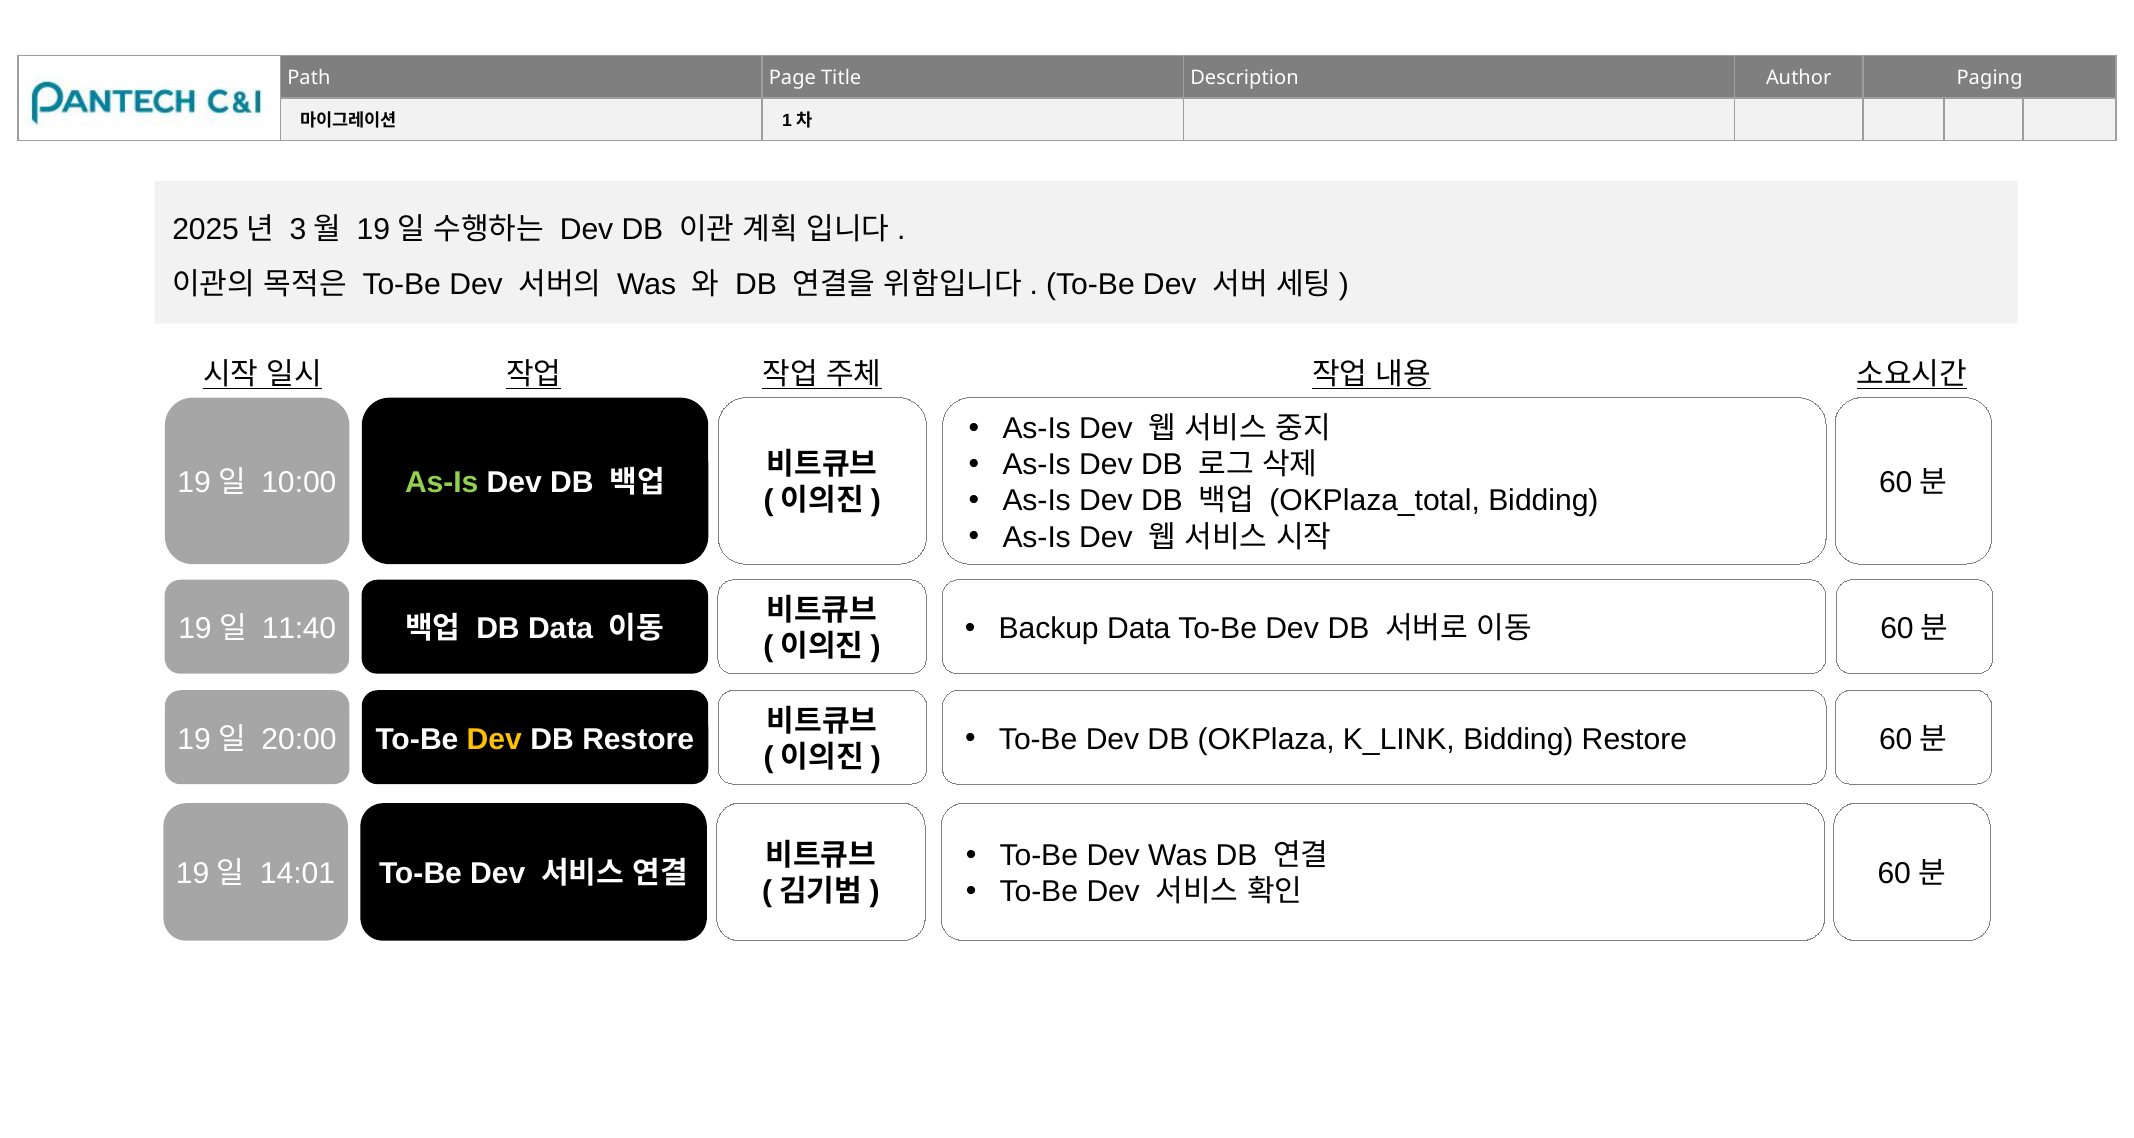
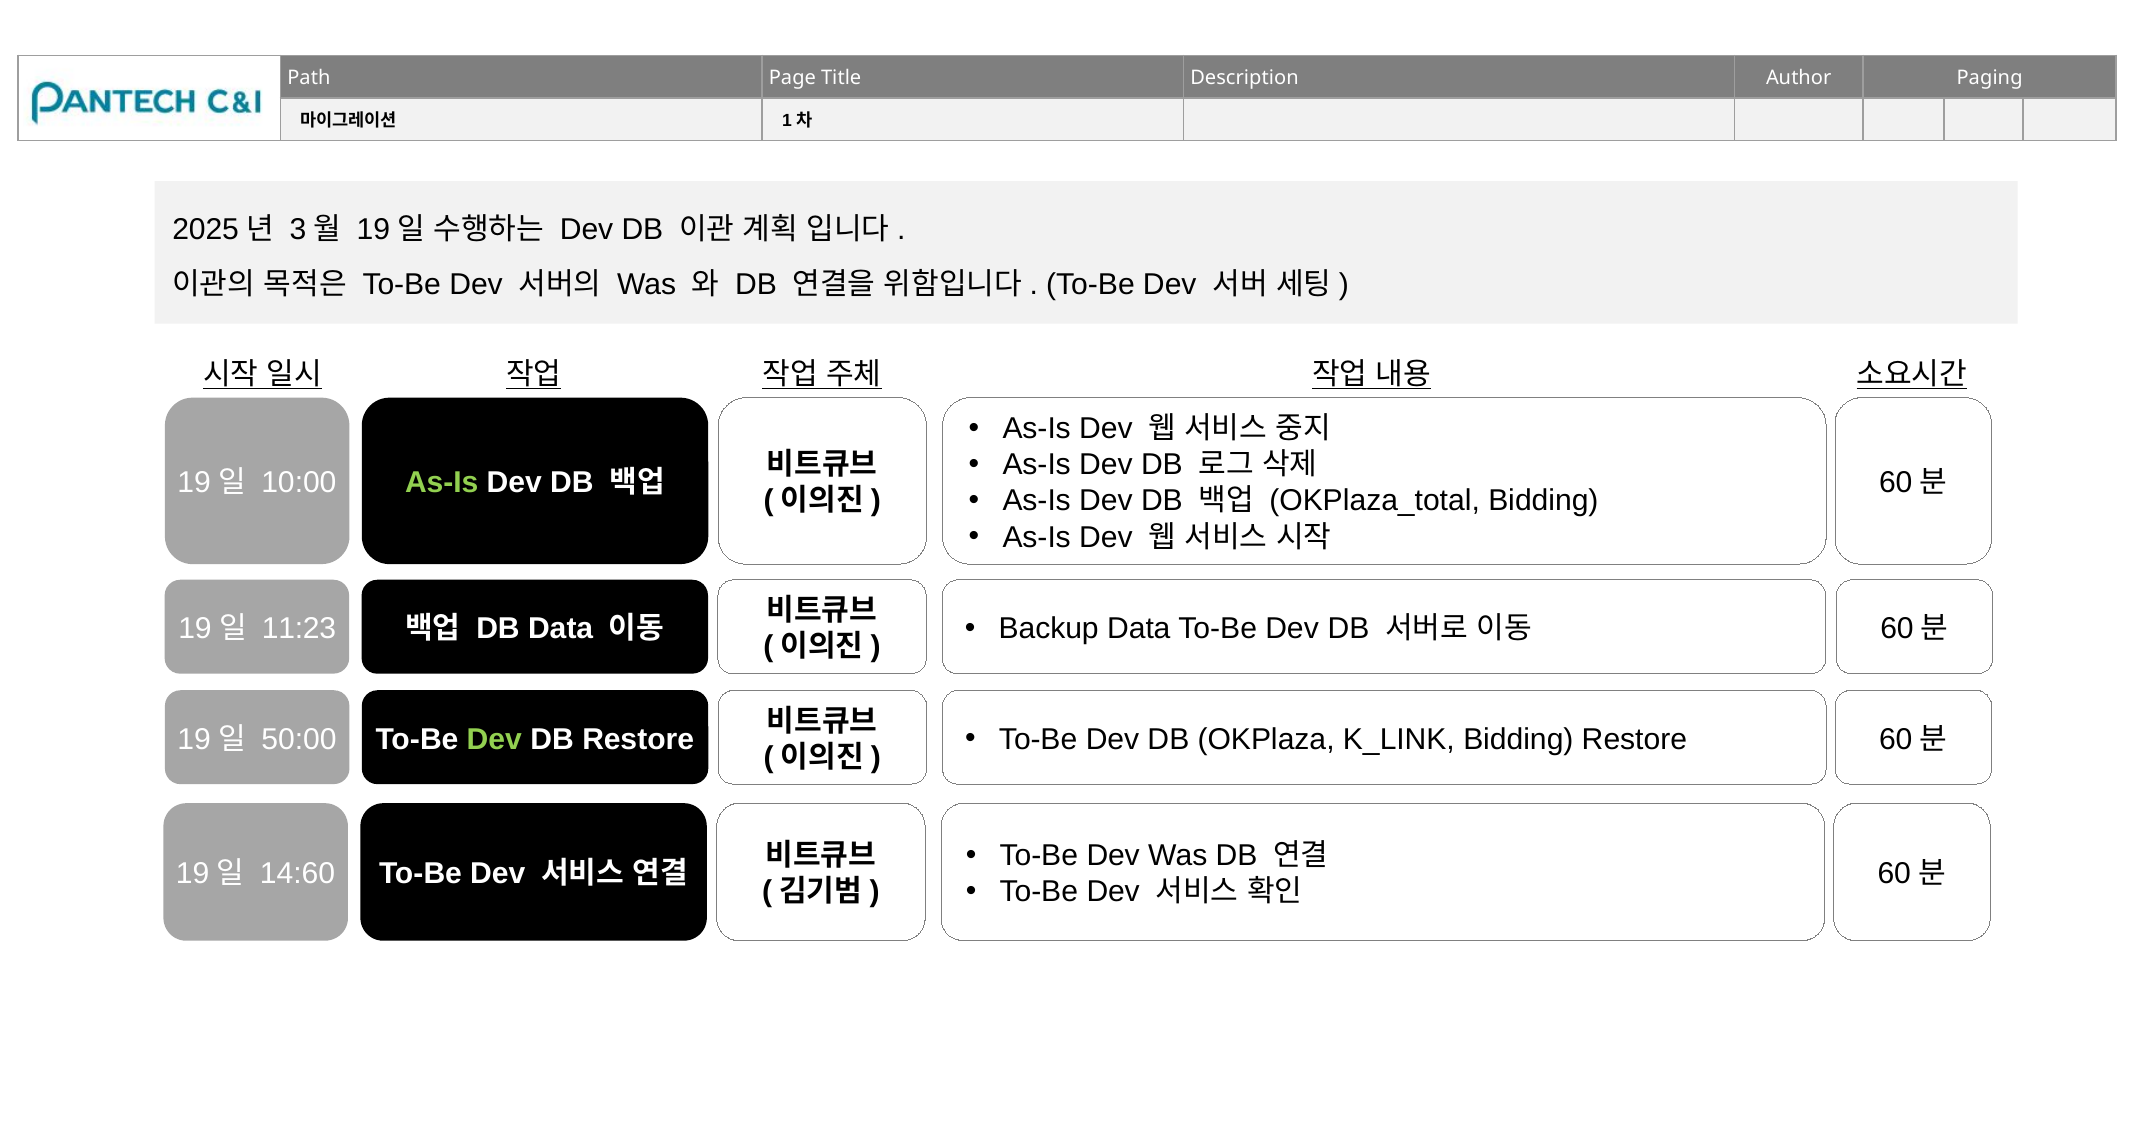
11:40: 11:40 -> 11:23 (299, 629)
20:00: 20:00 -> 50:00 (299, 739)
Dev colour: yellow -> light green (494, 739)
14:01: 14:01 -> 14:60 (297, 874)
